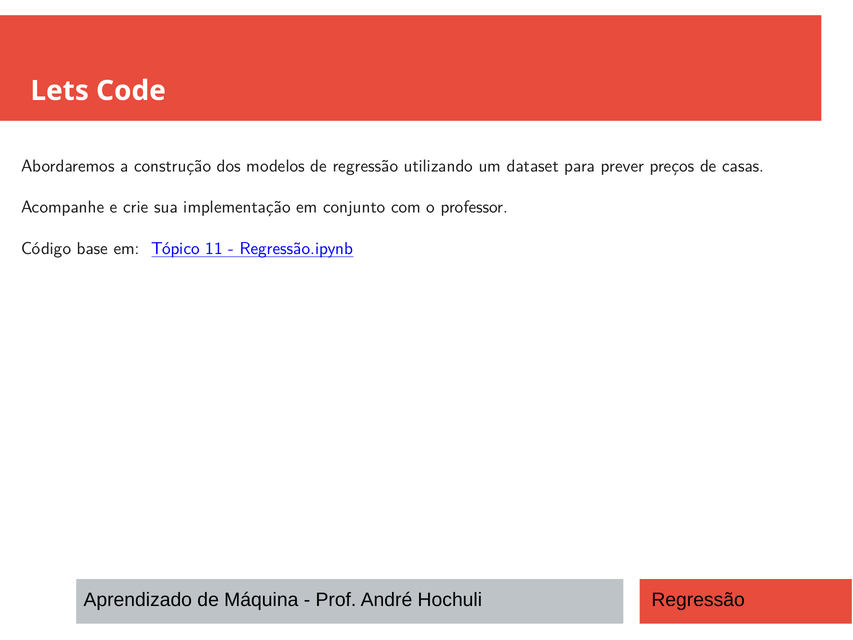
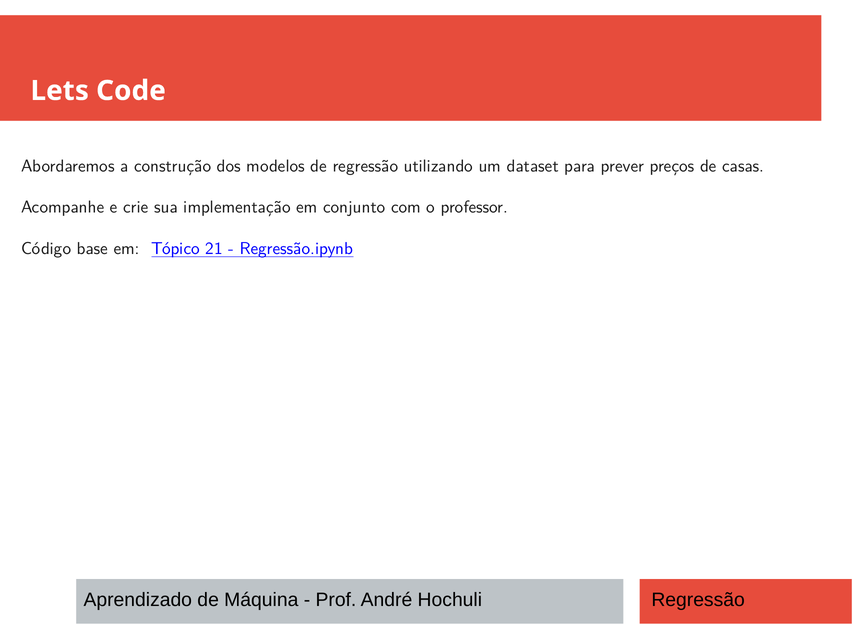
11: 11 -> 21 (214, 248)
